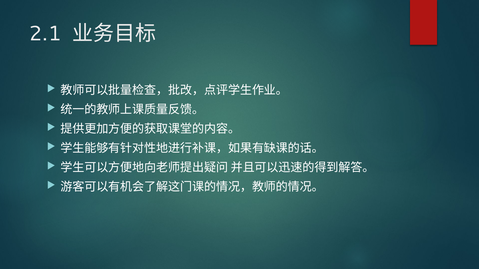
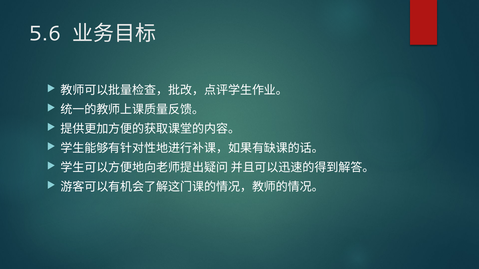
2.1: 2.1 -> 5.6 (45, 34)
